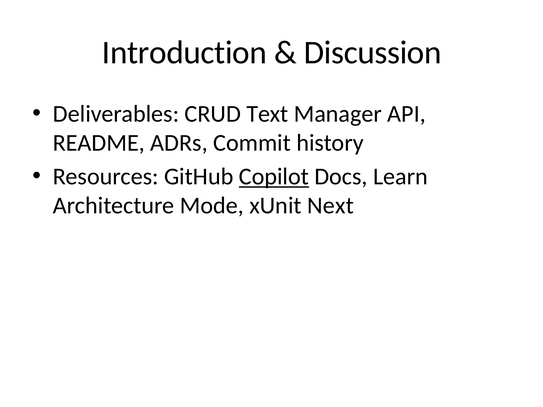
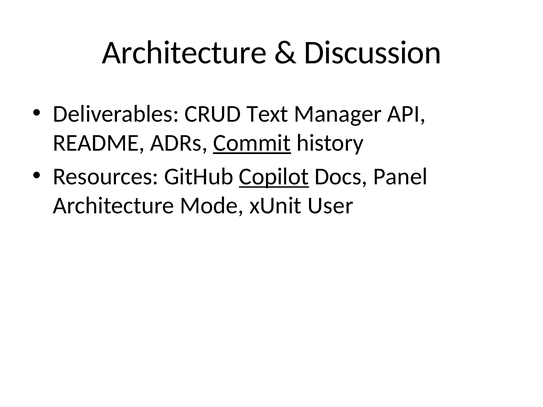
Introduction: Introduction -> Architecture (184, 53)
Commit underline: none -> present (252, 143)
Learn: Learn -> Panel (400, 177)
Next: Next -> User (331, 206)
